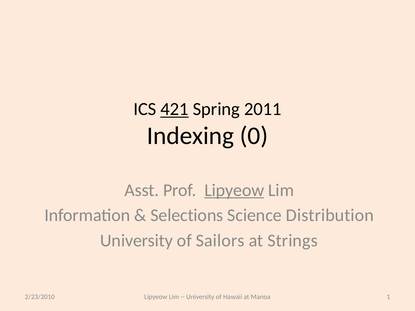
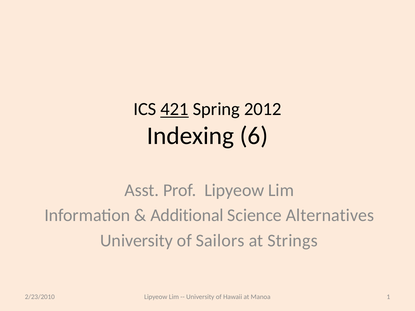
2011: 2011 -> 2012 (263, 109)
0: 0 -> 6 (254, 136)
Lipyeow underline: present -> none (234, 190)
Selections: Selections -> Additional (187, 216)
Distribution: Distribution -> Alternatives (330, 216)
